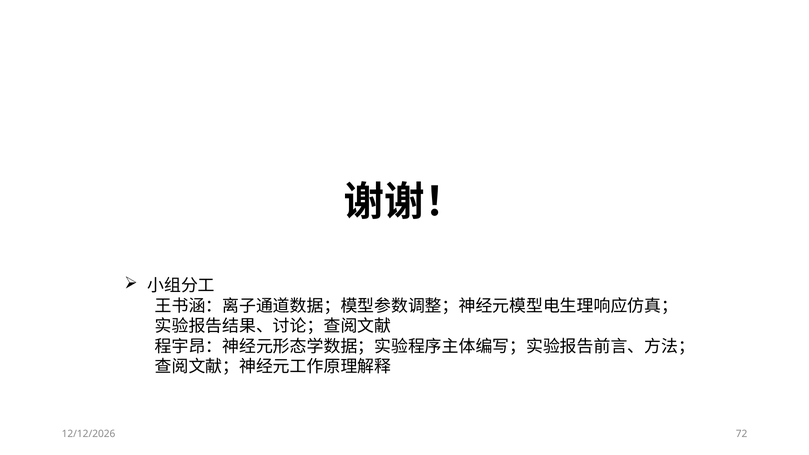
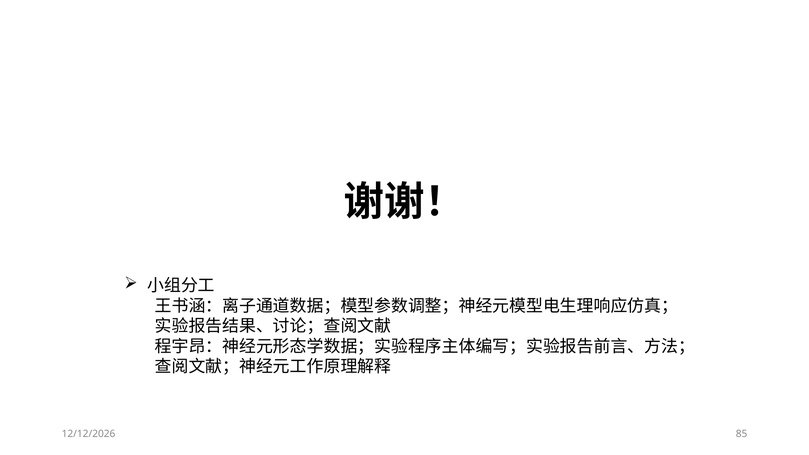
72: 72 -> 85 (742, 434)
